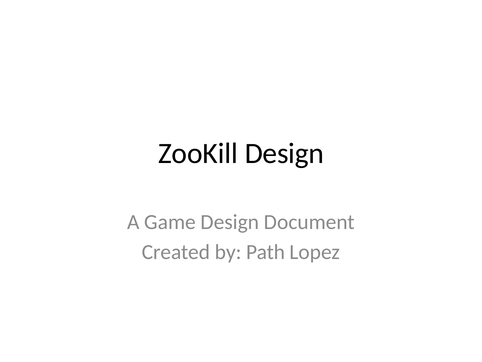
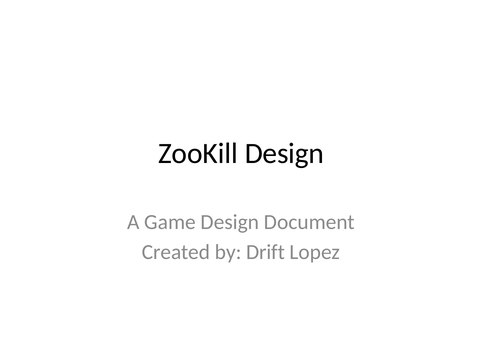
Path: Path -> Drift (266, 252)
